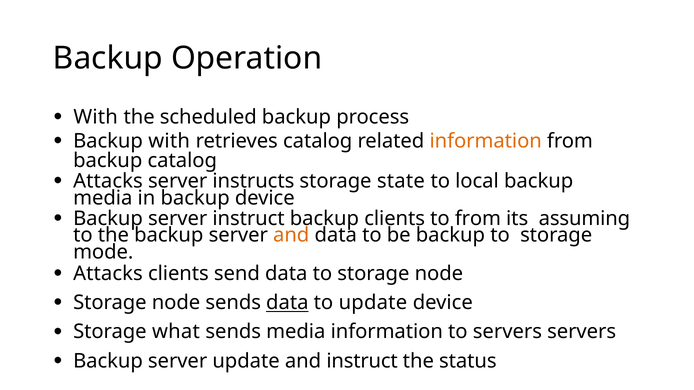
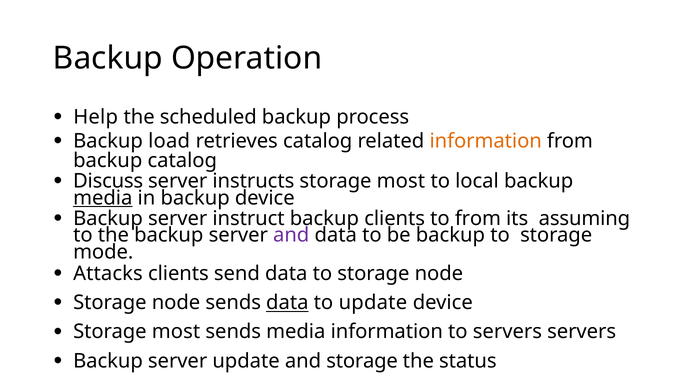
With: With -> Help (96, 117)
Backup with: with -> load (169, 141)
Attacks: Attacks -> Discuss (108, 181)
instructs storage state: state -> most (401, 181)
media underline: none -> present (103, 198)
and colour: orange -> purple (291, 235)
what: what -> most (176, 332)
and instruct: instruct -> storage (362, 361)
